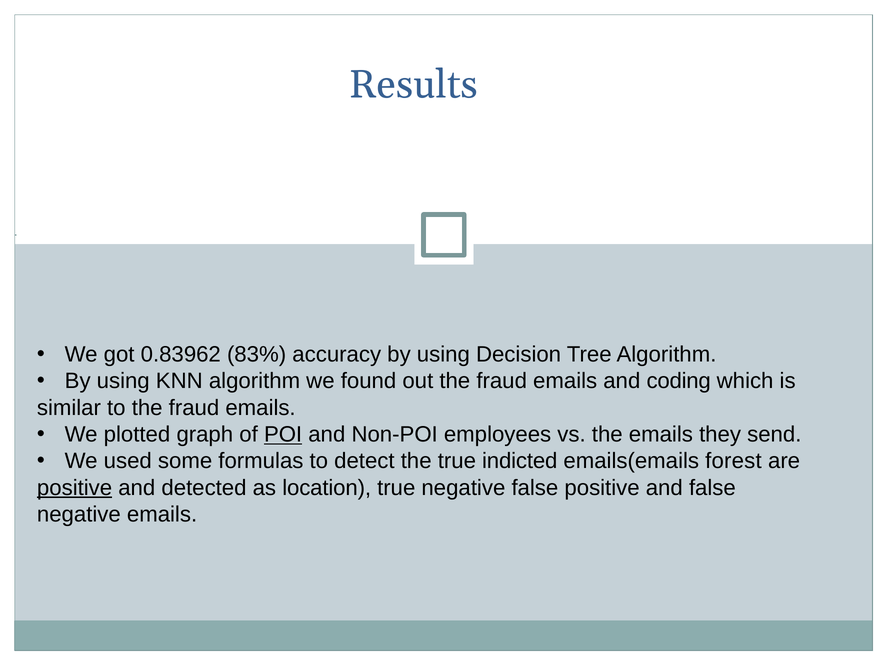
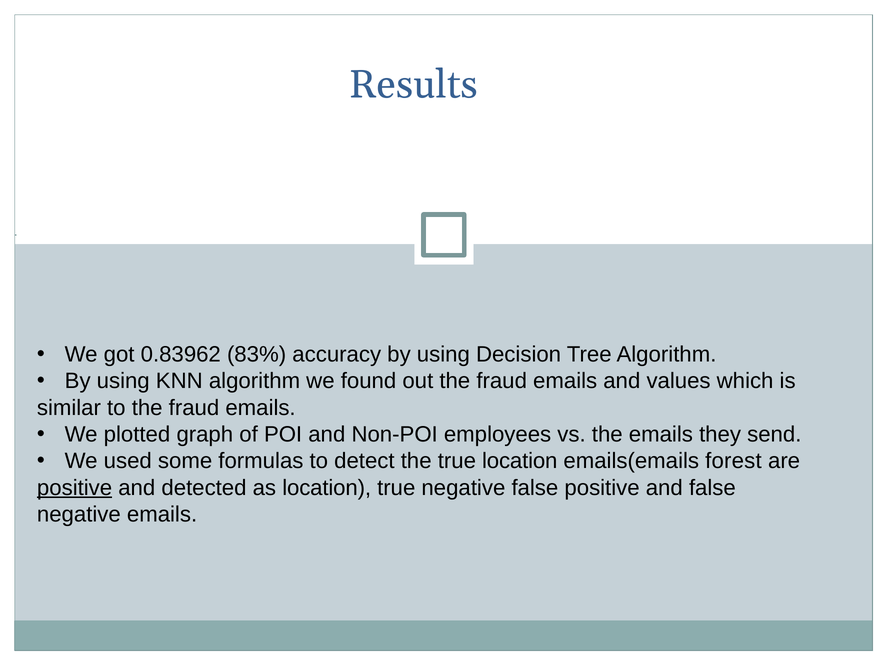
coding: coding -> values (679, 381)
POI underline: present -> none (283, 434)
true indicted: indicted -> location (520, 461)
